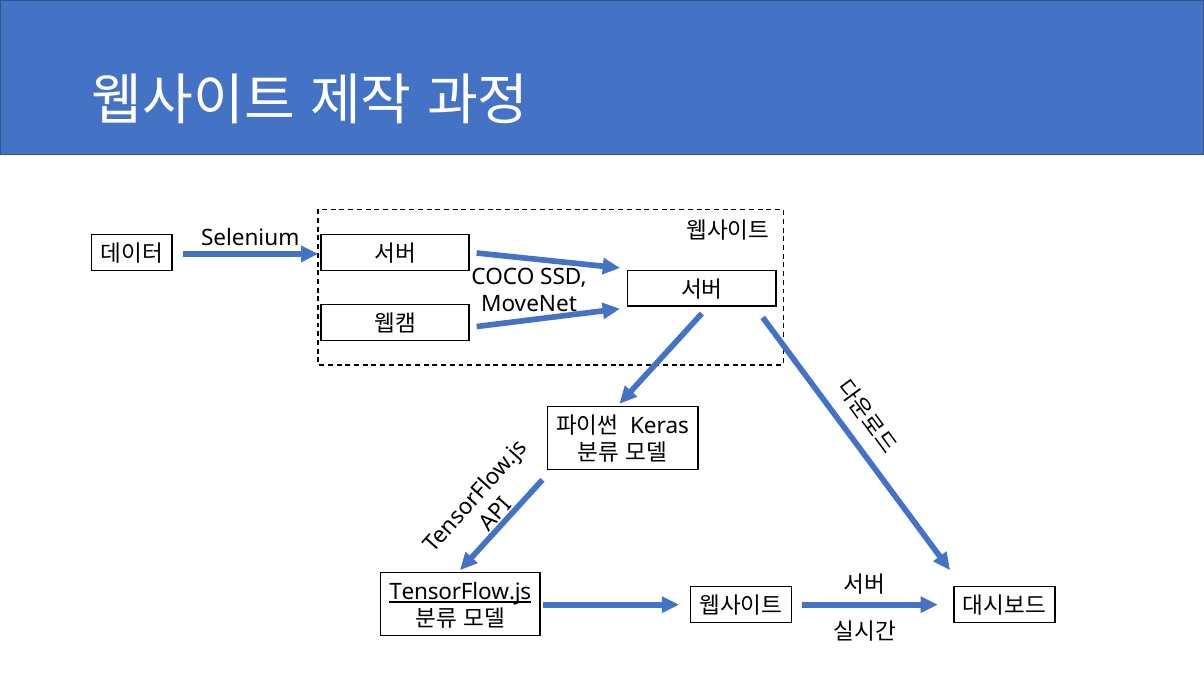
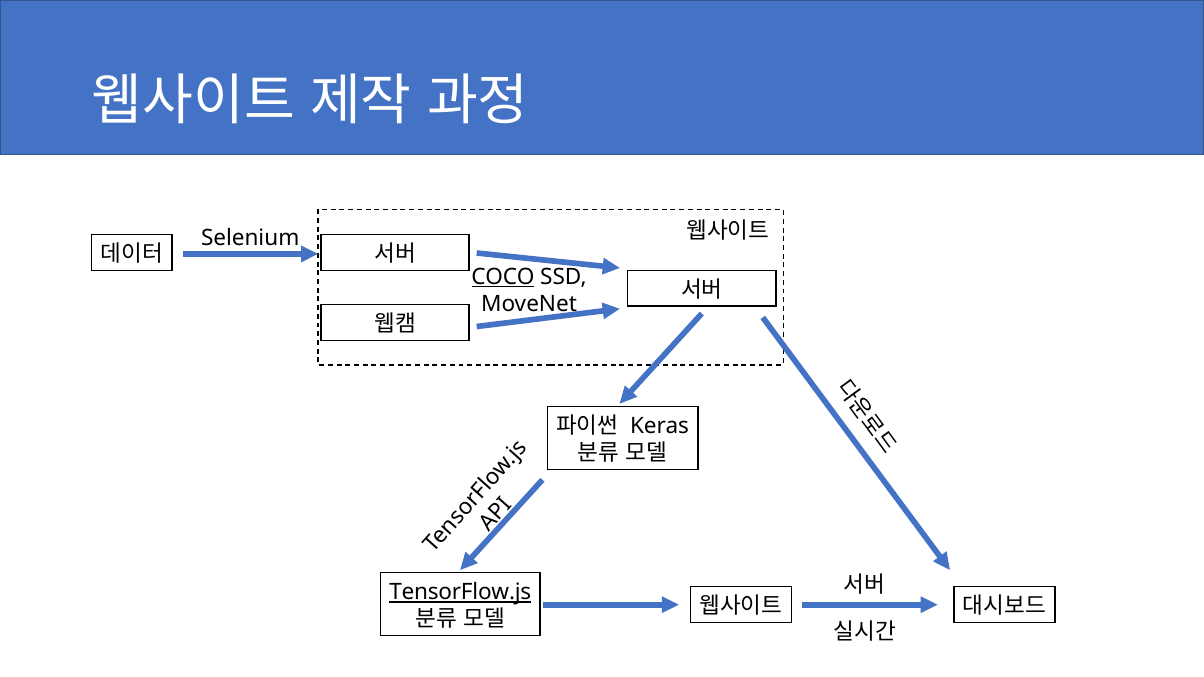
COCO underline: none -> present (503, 277)
